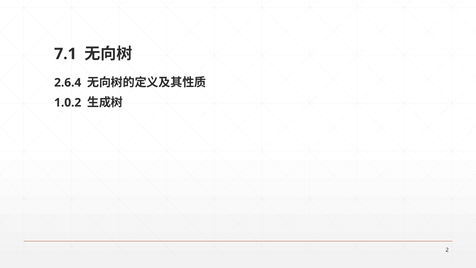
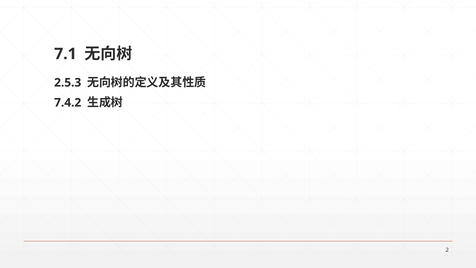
2.6.4: 2.6.4 -> 2.5.3 (68, 83)
1.0.2: 1.0.2 -> 7.4.2 (68, 103)
